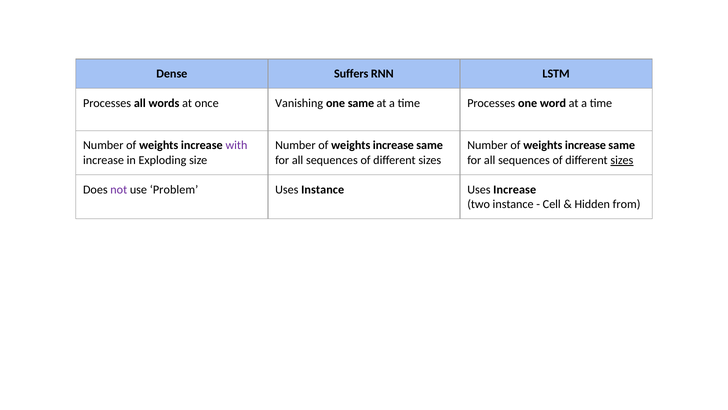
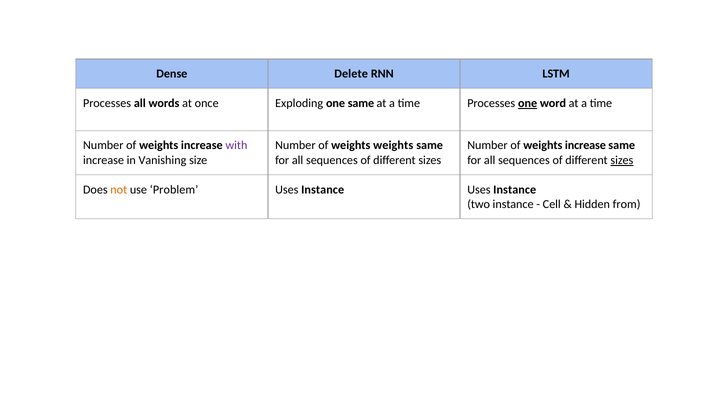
Suffers: Suffers -> Delete (351, 74)
Vanishing: Vanishing -> Exploding (299, 103)
one underline: none -> present (528, 103)
increase: increase -> weights (393, 145)
Exploding: Exploding -> Vanishing (162, 160)
not colour: purple -> orange (119, 189)
Increase: Increase -> Instance (515, 189)
